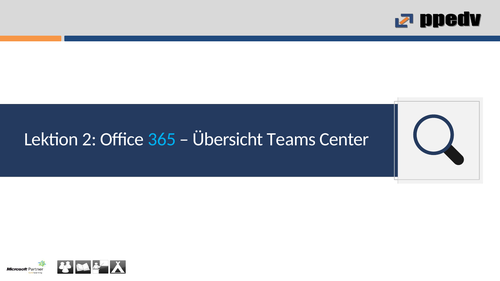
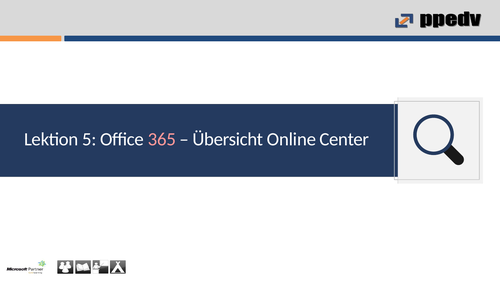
2: 2 -> 5 (89, 140)
365 colour: light blue -> pink (162, 140)
Teams: Teams -> Online (291, 140)
